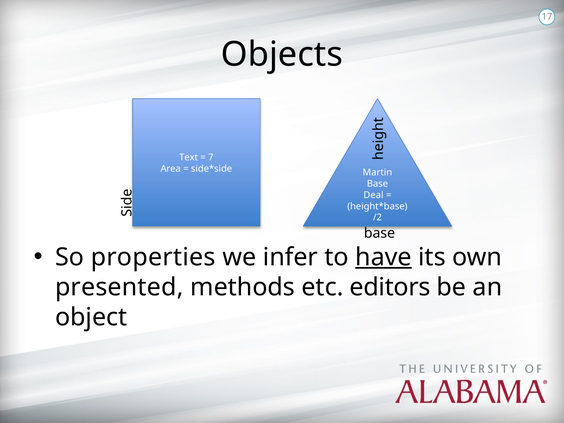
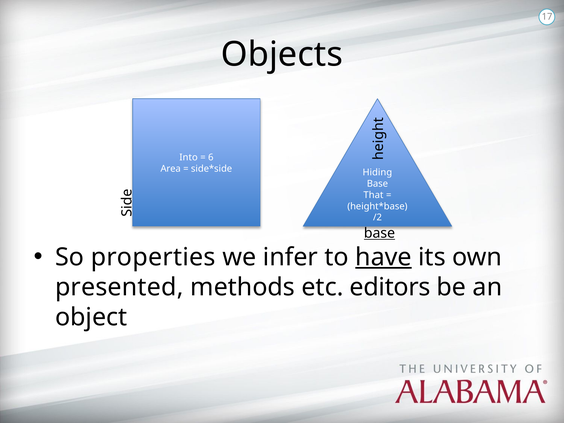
Text: Text -> Into (189, 157)
7: 7 -> 6 (211, 157)
Martin: Martin -> Hiding (377, 172)
Deal: Deal -> That (373, 195)
base underline: none -> present (379, 233)
